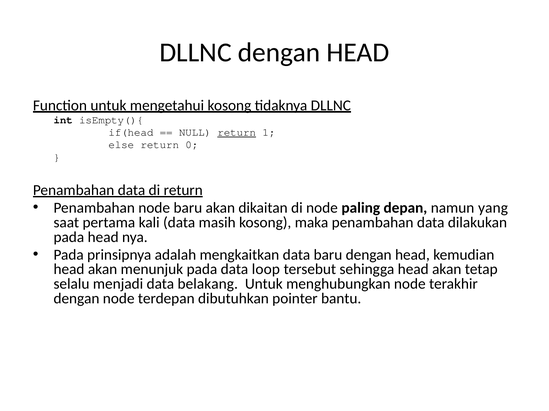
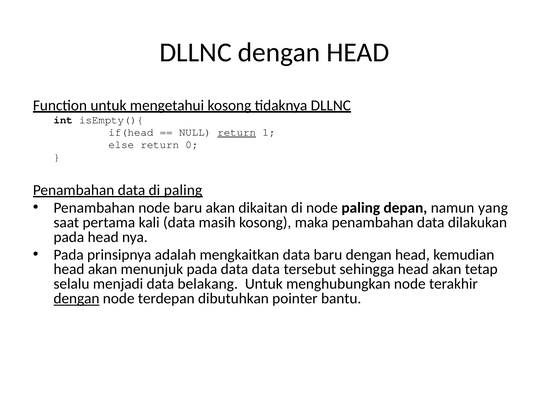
di return: return -> paling (183, 190)
data loop: loop -> data (266, 270)
dengan underline: none -> present (76, 299)
